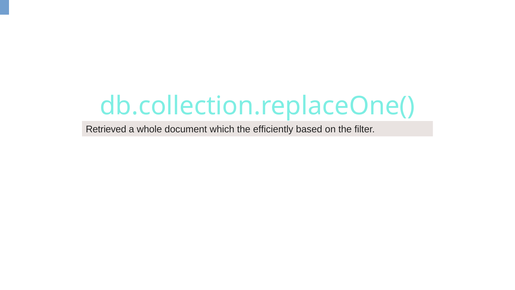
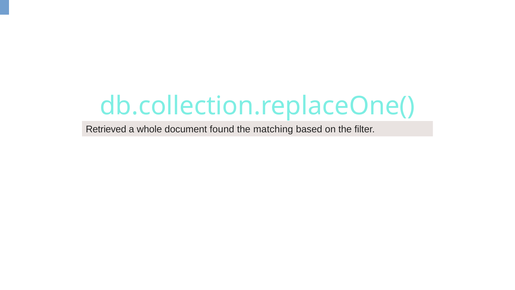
which: which -> found (222, 129)
efficiently: efficiently -> matching (273, 129)
